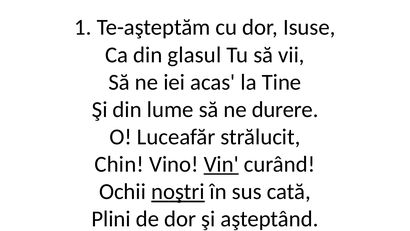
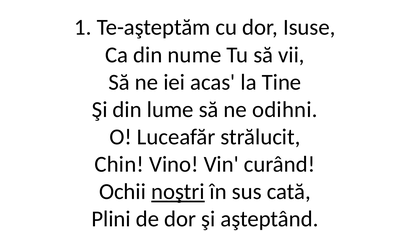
glasul: glasul -> nume (194, 55)
durere: durere -> odihni (285, 109)
Vin underline: present -> none (221, 164)
